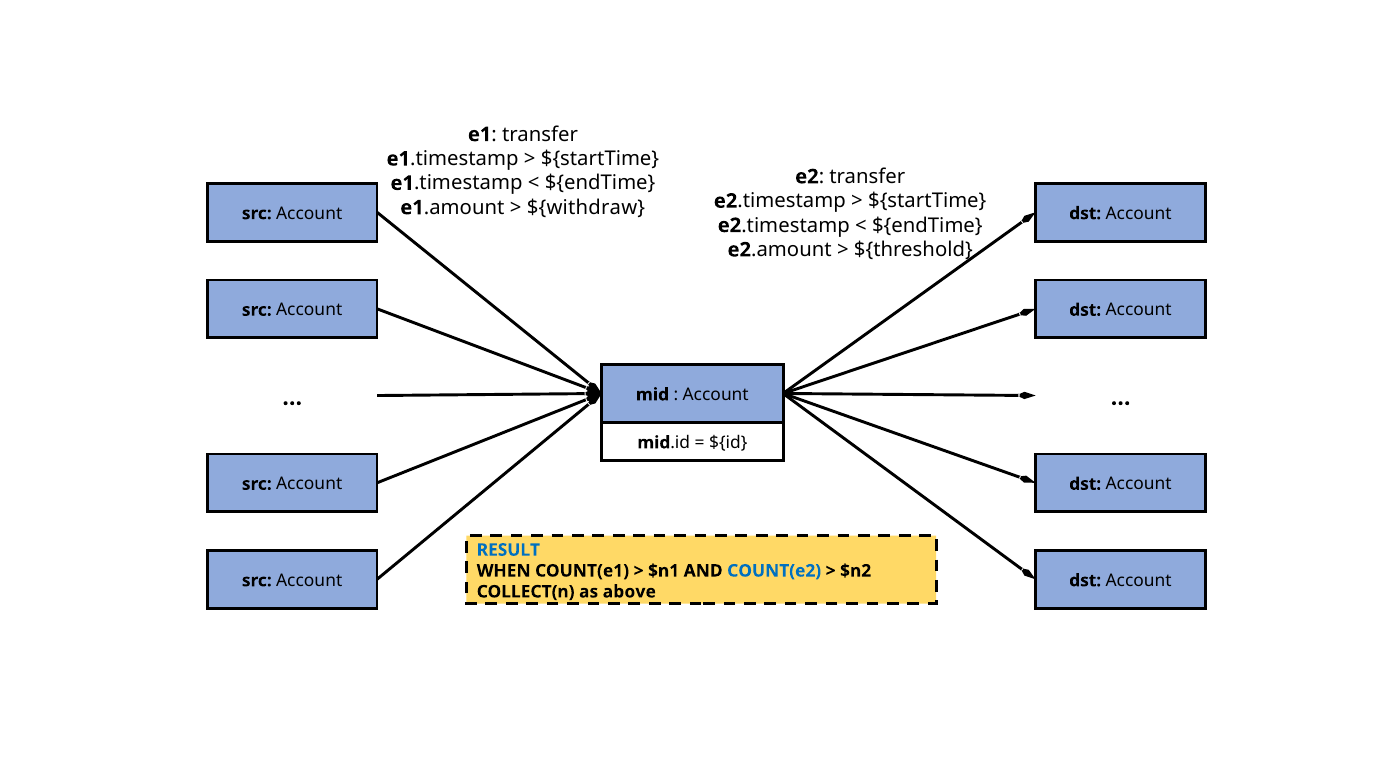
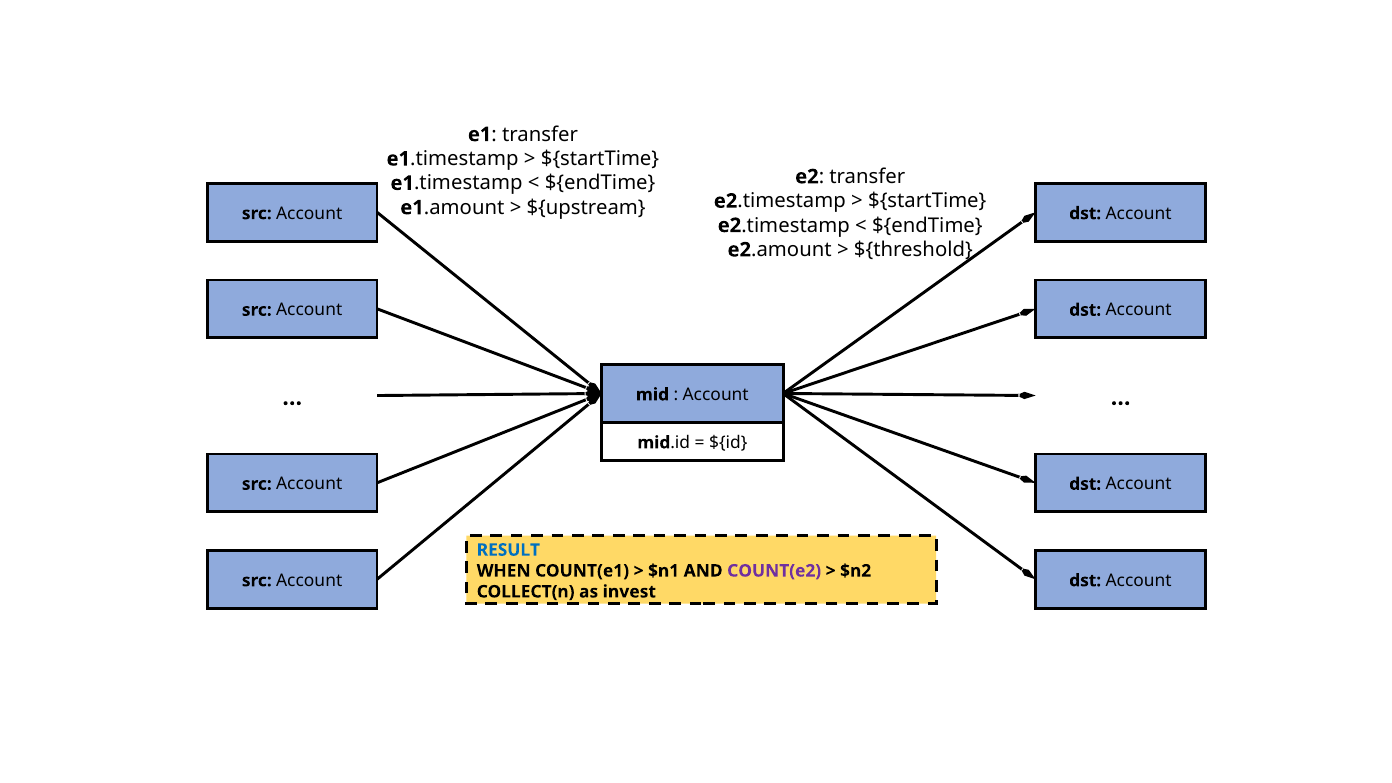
${withdraw: ${withdraw -> ${upstream (586, 208)
COUNT(e2 colour: blue -> purple (774, 571)
above: above -> invest (629, 592)
